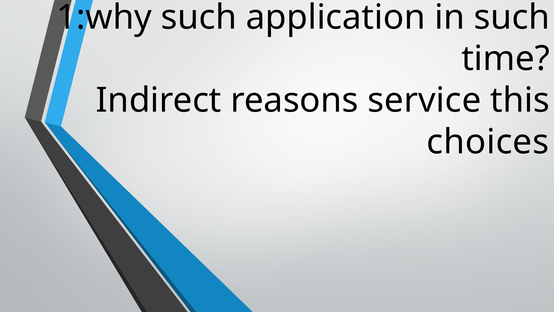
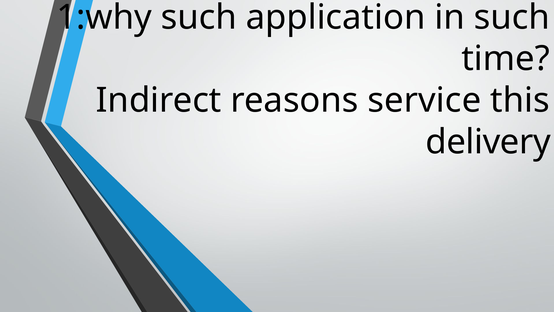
choices: choices -> delivery (488, 142)
